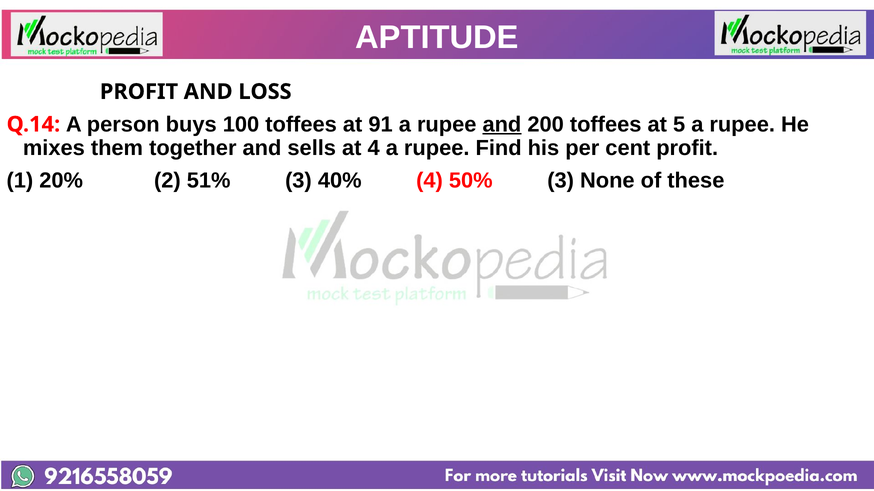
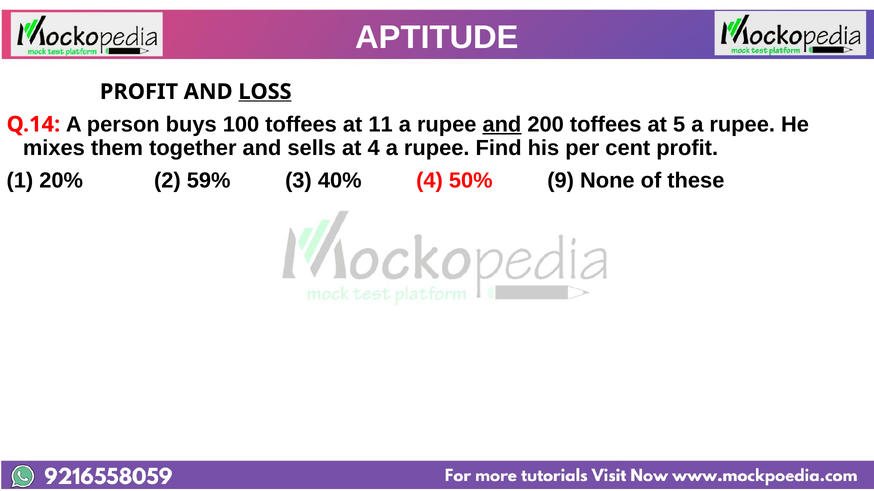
LOSS underline: none -> present (265, 92)
91: 91 -> 11 (381, 125)
51%: 51% -> 59% (209, 181)
50% 3: 3 -> 9 (561, 181)
